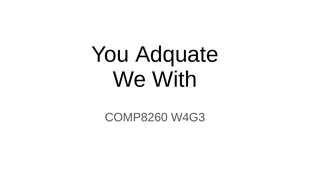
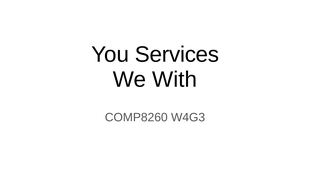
Adquate: Adquate -> Services (177, 55)
